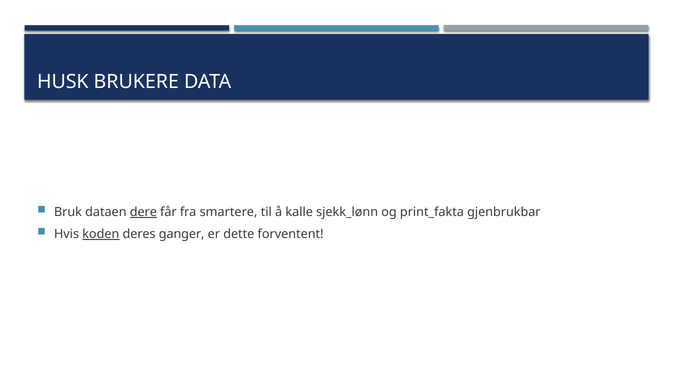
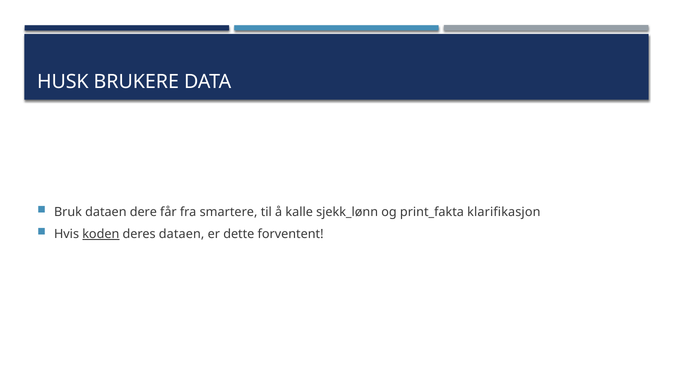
dere underline: present -> none (143, 212)
gjenbrukbar: gjenbrukbar -> klarifikasjon (504, 212)
deres ganger: ganger -> dataen (182, 234)
